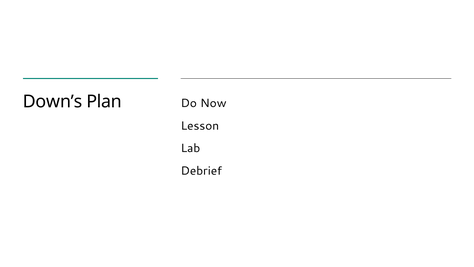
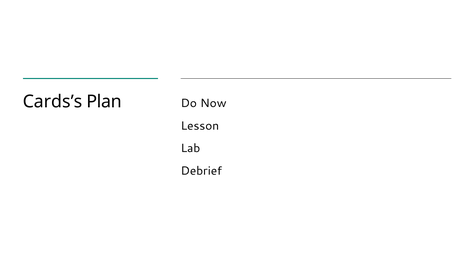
Down’s: Down’s -> Cards’s (53, 102)
